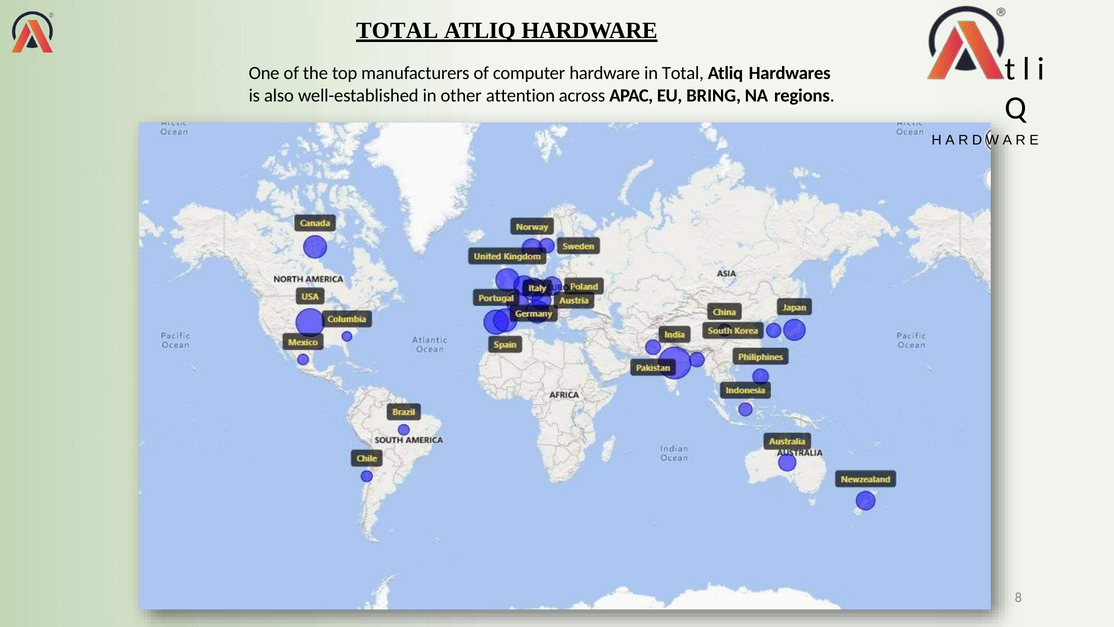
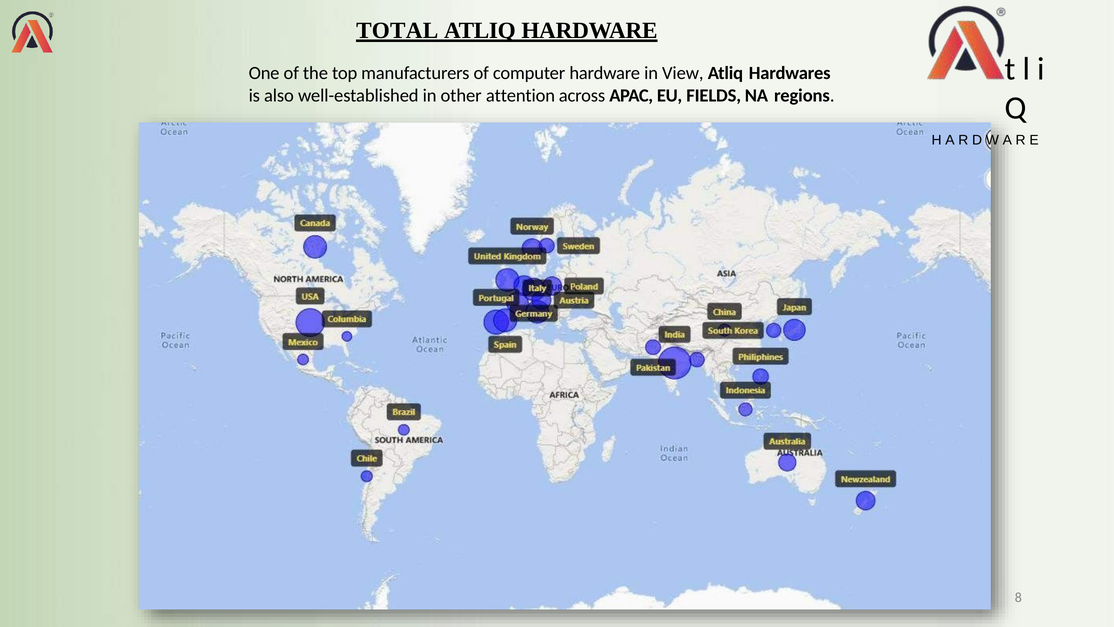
in Total: Total -> View (683, 73)
BRING: BRING -> FIELDS (714, 95)
